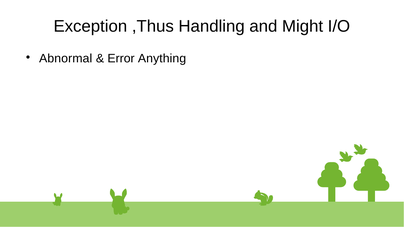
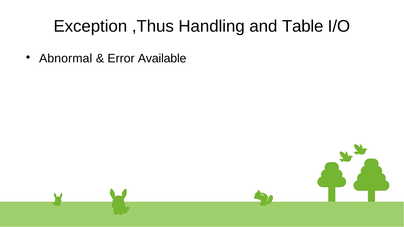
Might: Might -> Table (303, 26)
Anything: Anything -> Available (162, 59)
